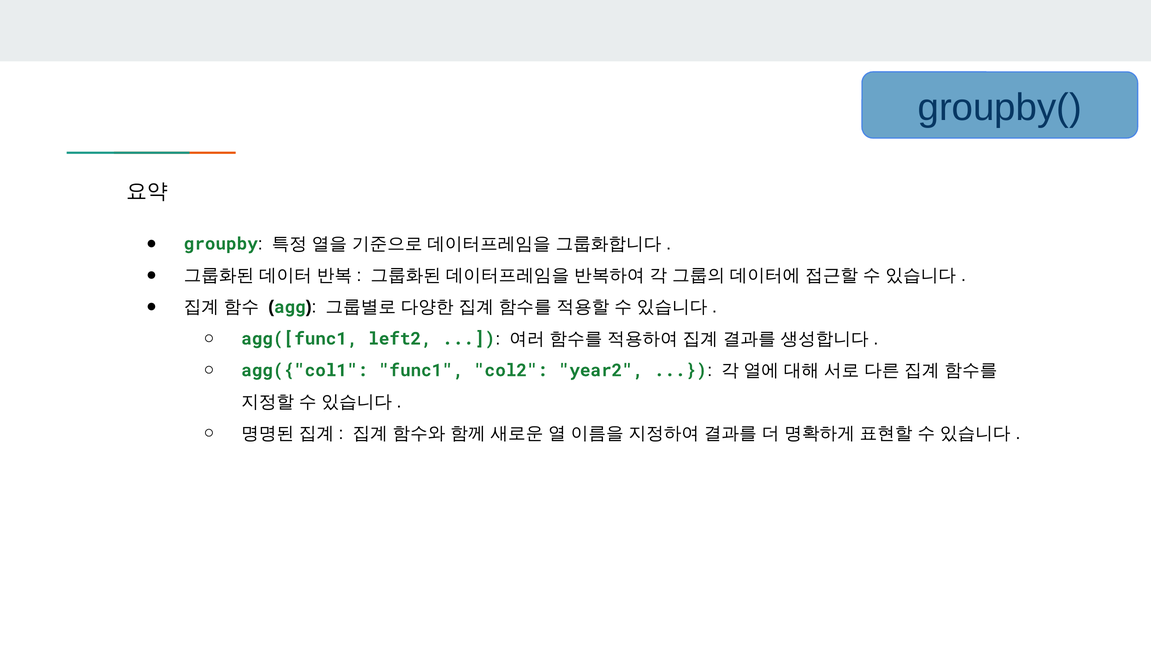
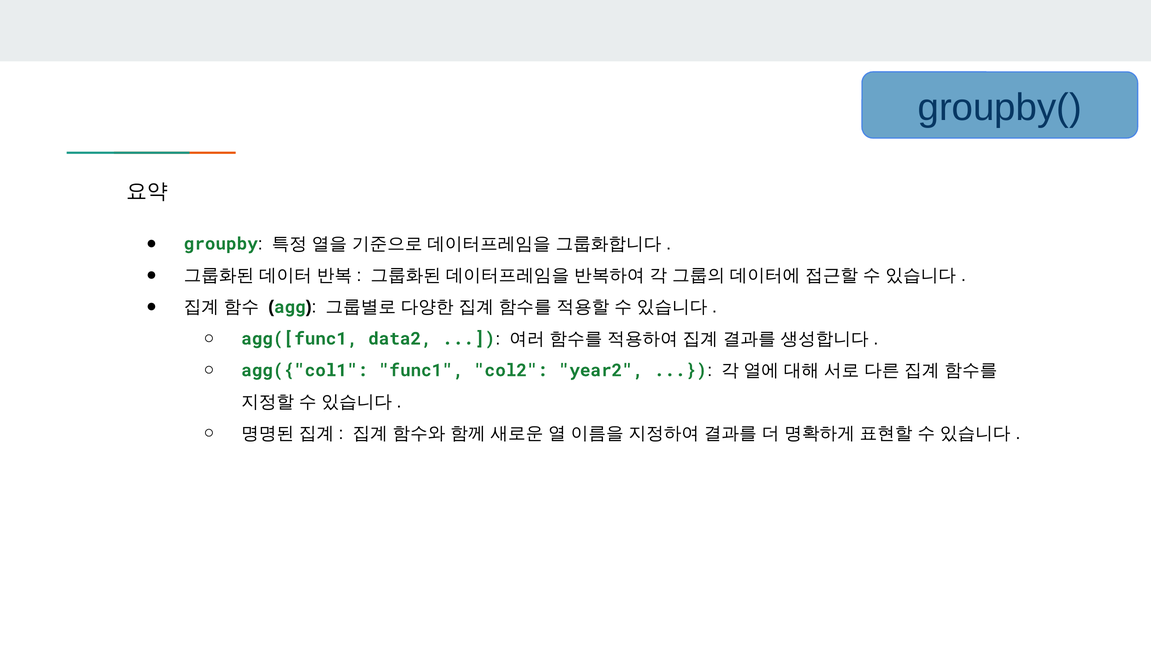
left2: left2 -> data2 (400, 339)
